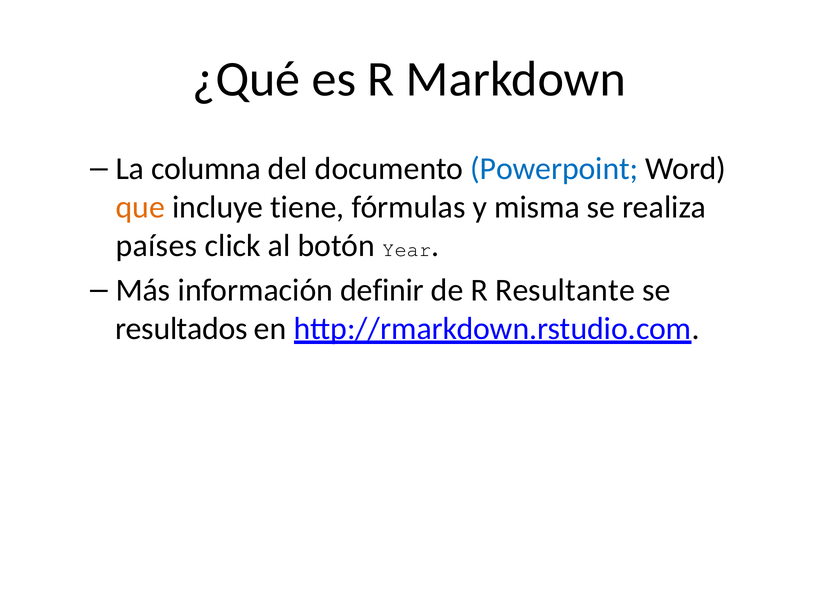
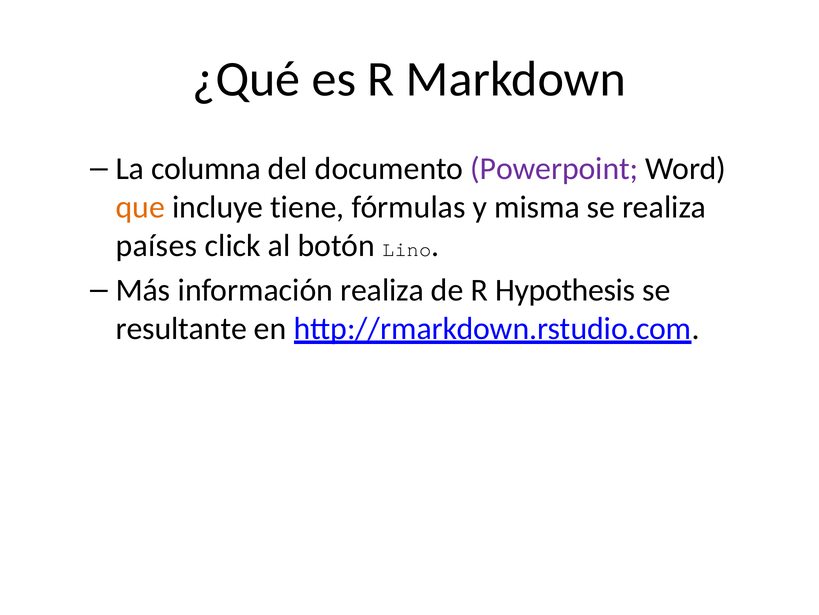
Powerpoint colour: blue -> purple (554, 169)
Year: Year -> Lino (407, 249)
información definir: definir -> realiza (382, 290)
Resultante: Resultante -> Hypothesis (565, 290)
resultados: resultados -> resultante (181, 328)
